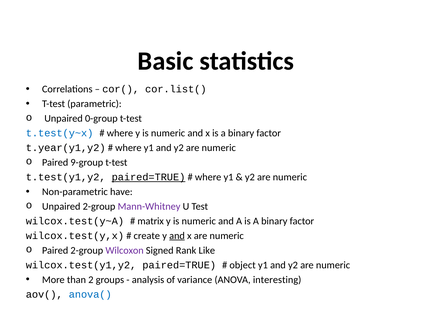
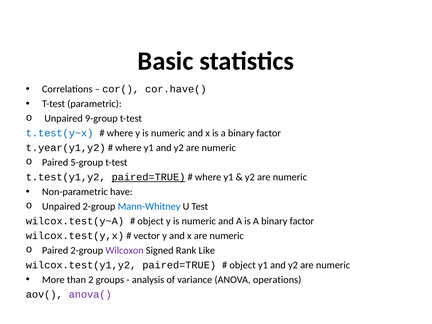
cor.list(: cor.list( -> cor.have( (176, 89)
0-group: 0-group -> 9-group (101, 119)
9-group: 9-group -> 5-group (87, 163)
Mann-Whitney colour: purple -> blue (149, 206)
matrix: matrix -> object (151, 221)
create: create -> vector (147, 236)
and underline: present -> none (177, 236)
interesting: interesting -> operations (277, 280)
anova( colour: blue -> purple (90, 294)
